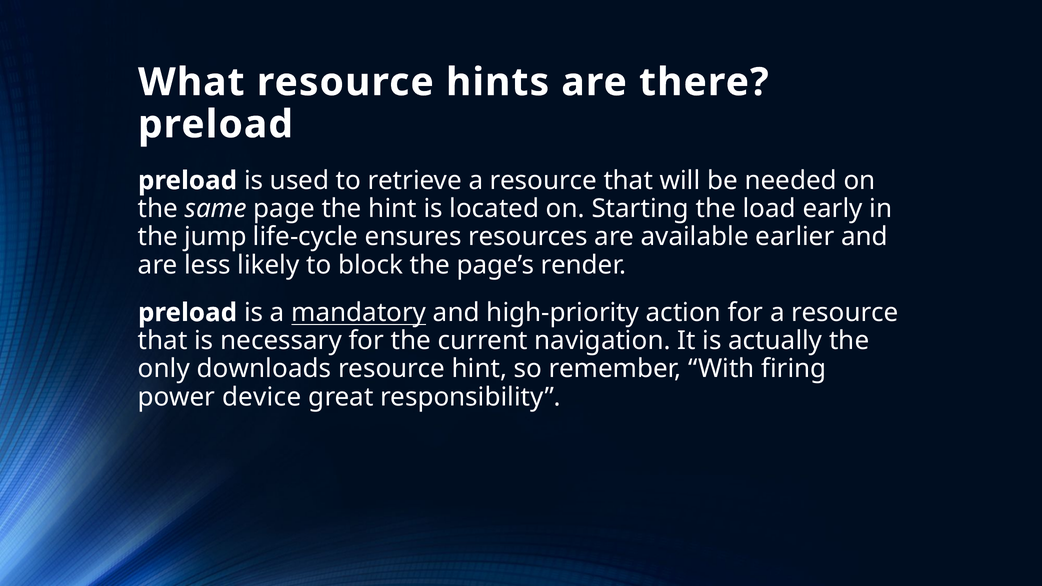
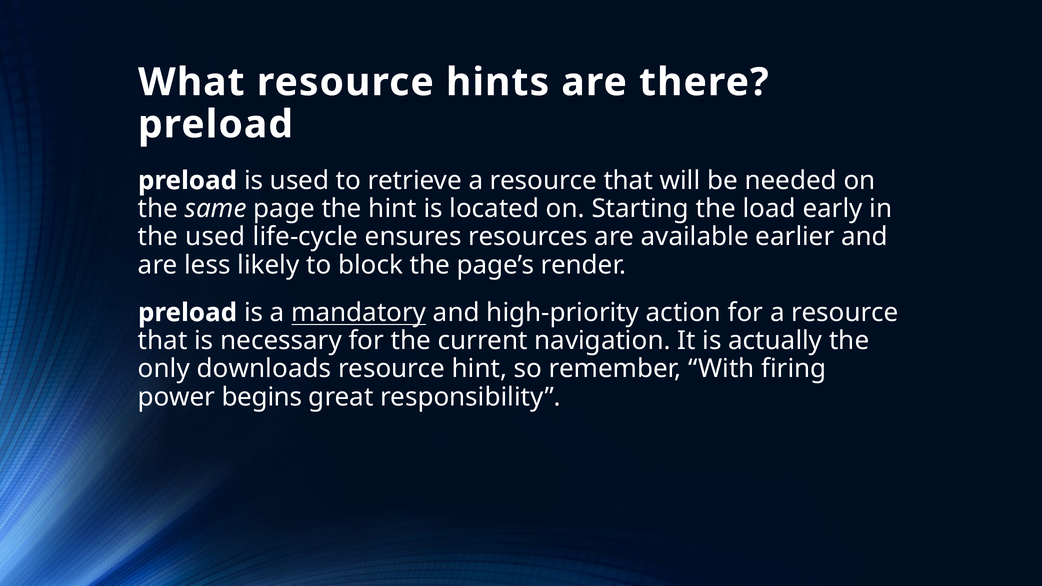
the jump: jump -> used (215, 237)
device: device -> begins (262, 397)
